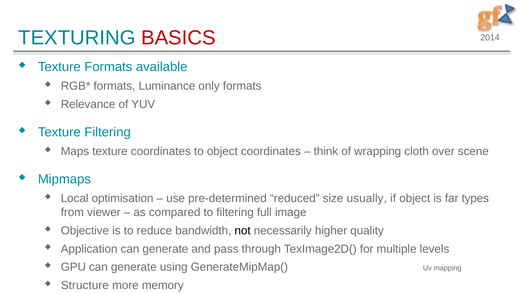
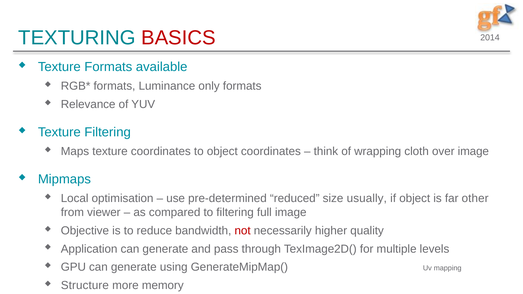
over scene: scene -> image (473, 151)
types: types -> other (475, 198)
not colour: black -> red (243, 231)
